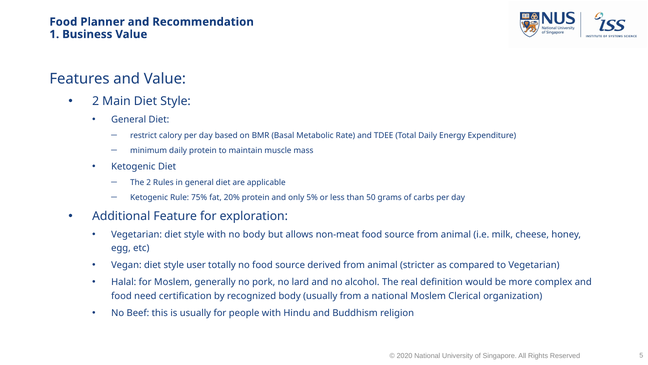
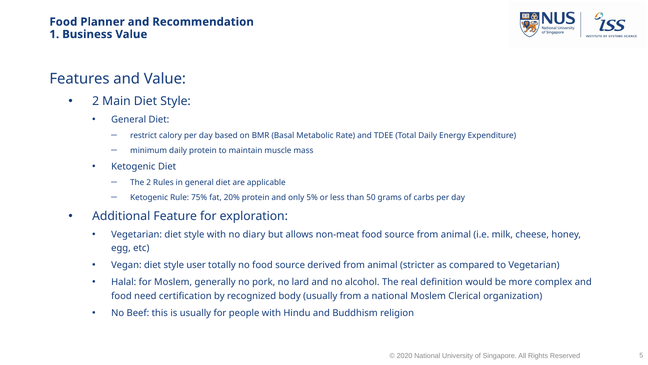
no body: body -> diary (254, 234)
